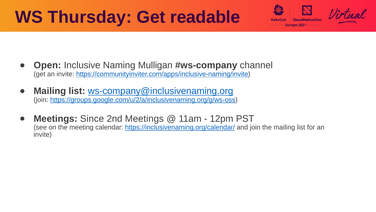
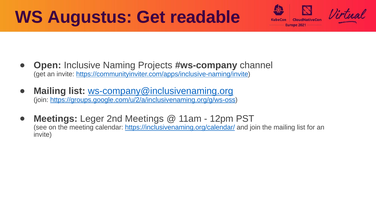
Thursday: Thursday -> Augustus (90, 17)
Mulligan: Mulligan -> Projects (155, 65)
Since: Since -> Leger (92, 118)
